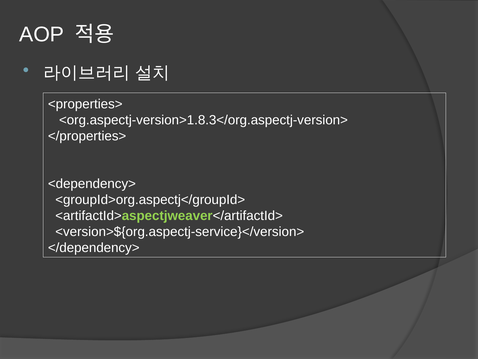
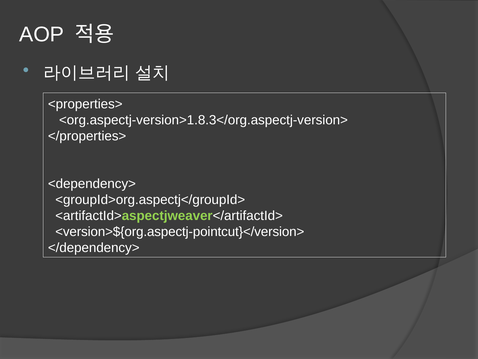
<version>${org.aspectj-service}</version>: <version>${org.aspectj-service}</version> -> <version>${org.aspectj-pointcut}</version> (180, 231)
